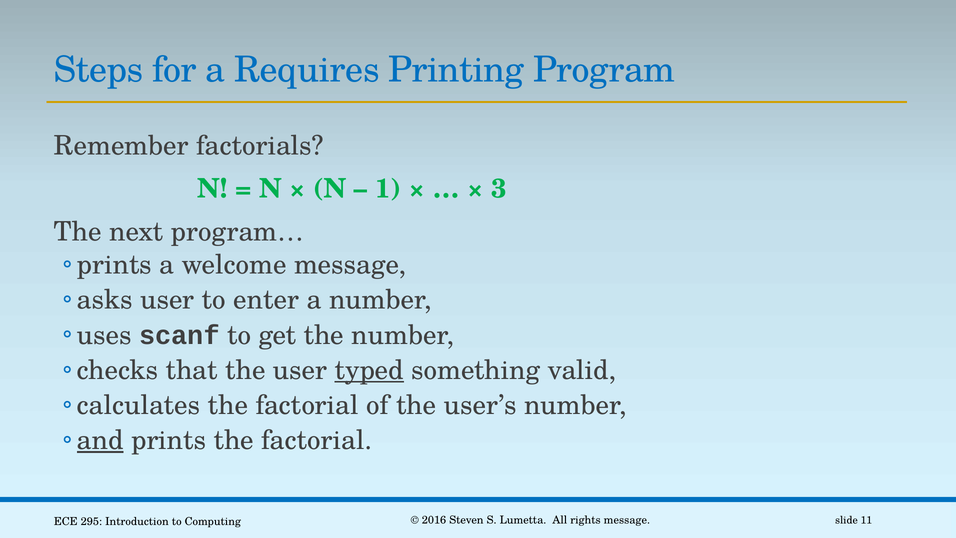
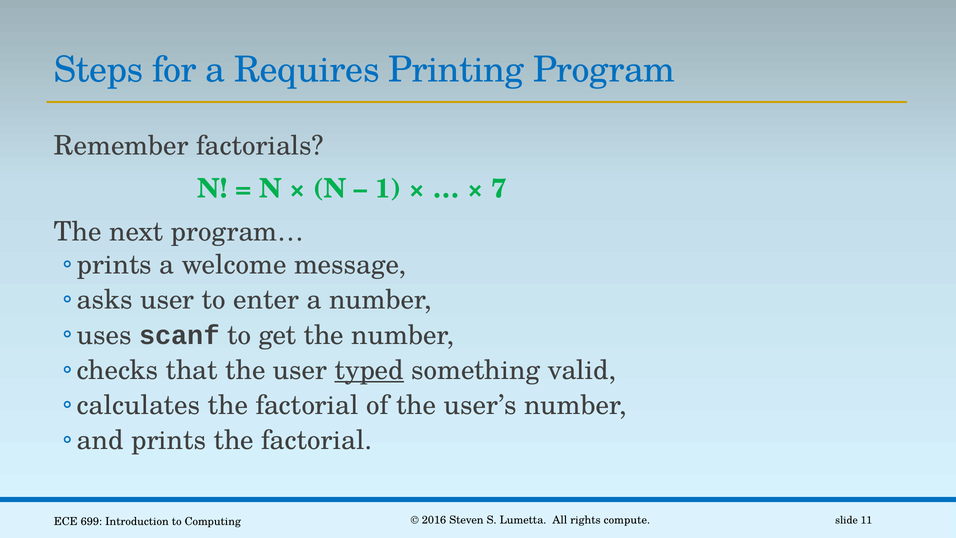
3: 3 -> 7 (499, 189)
and underline: present -> none (100, 440)
rights message: message -> compute (627, 520)
295: 295 -> 699 (91, 522)
